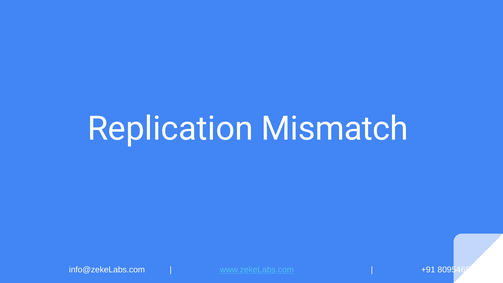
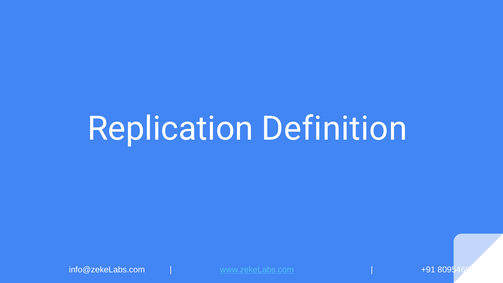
Mismatch: Mismatch -> Definition (334, 129)
